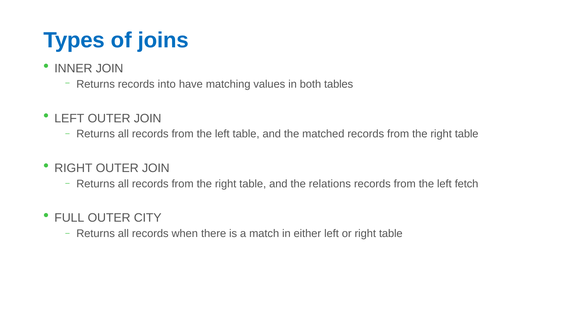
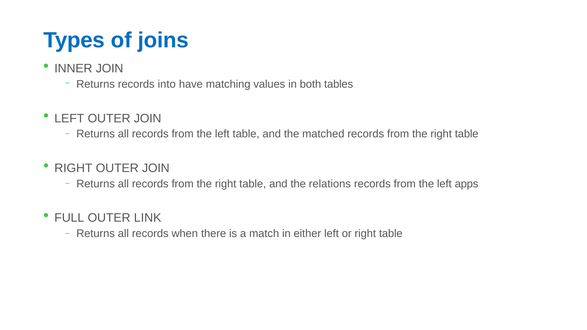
fetch: fetch -> apps (467, 184)
CITY: CITY -> LINK (148, 218)
